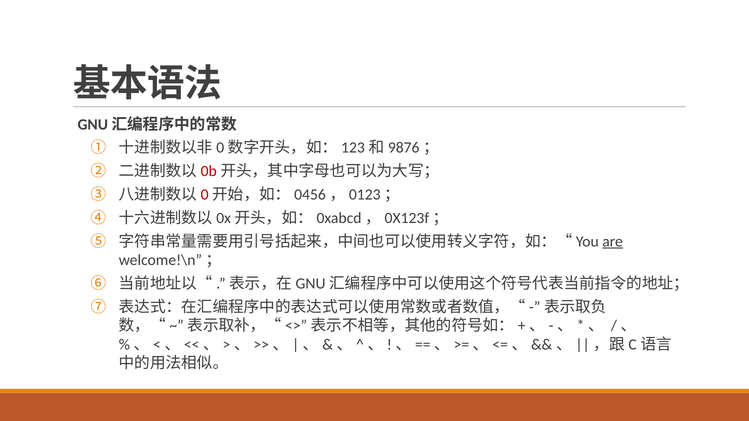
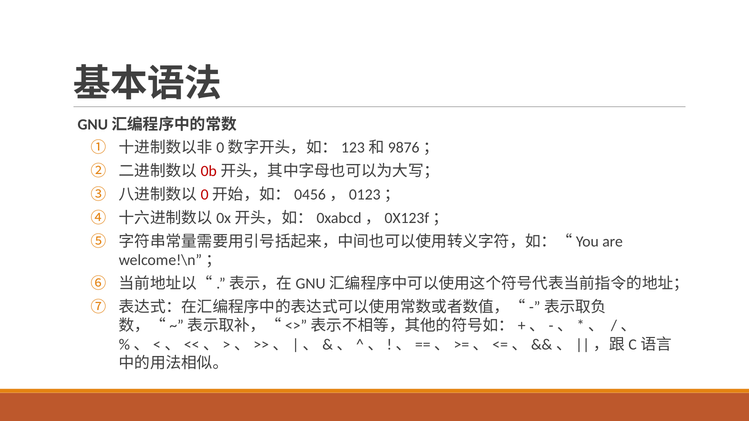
are underline: present -> none (613, 242)
